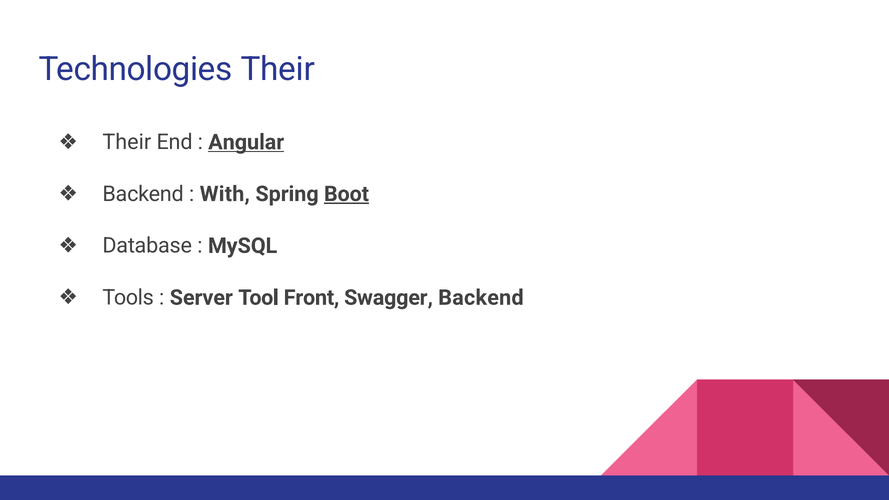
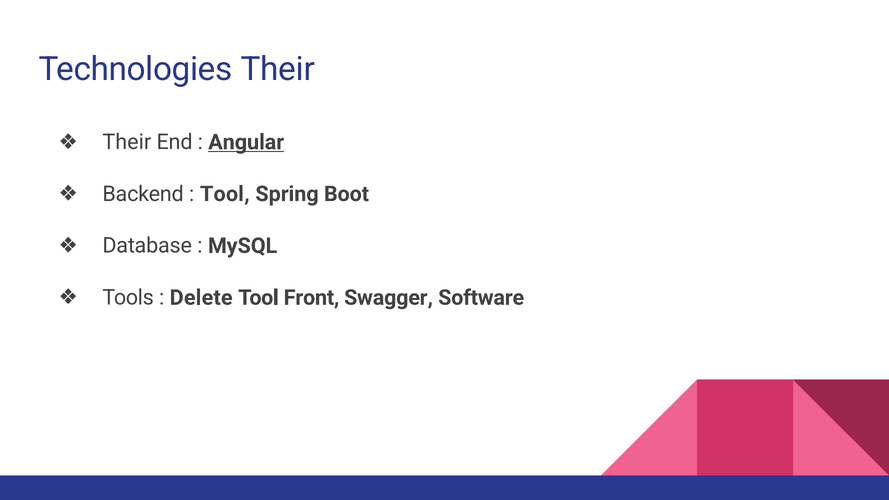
With: With -> Tool (225, 194)
Boot underline: present -> none (346, 194)
Server: Server -> Delete (201, 298)
Swagger Backend: Backend -> Software (481, 298)
